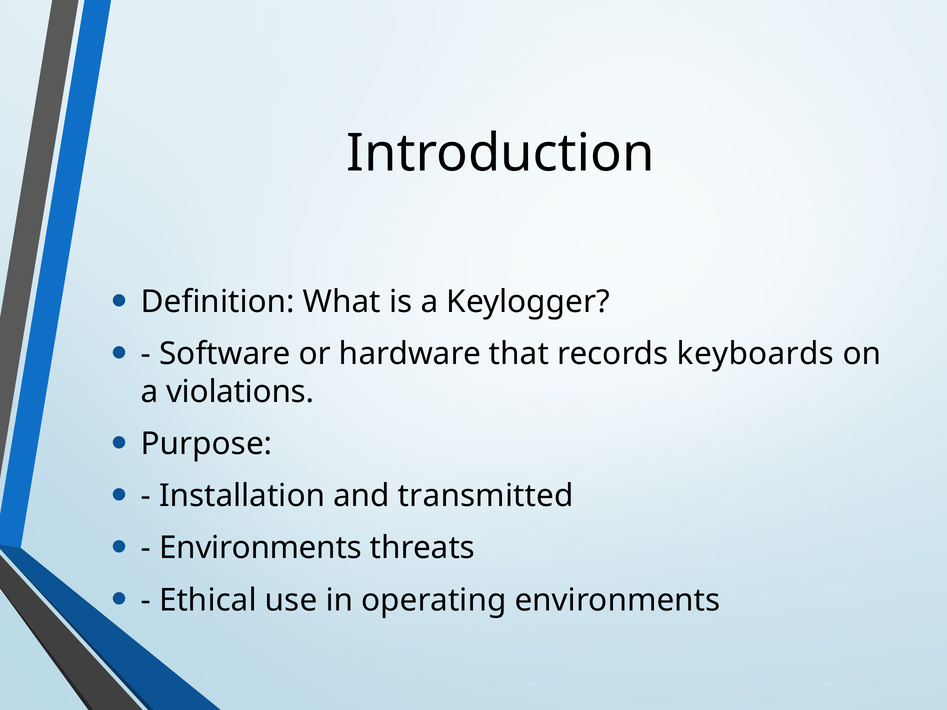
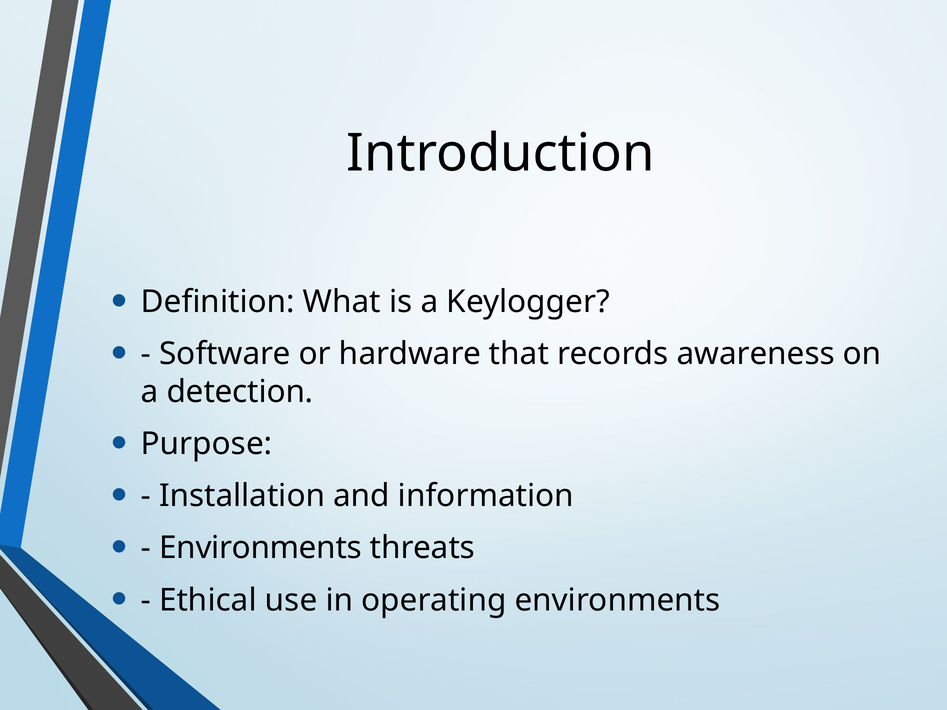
keyboards: keyboards -> awareness (756, 354)
violations: violations -> detection (240, 392)
transmitted: transmitted -> information (486, 496)
